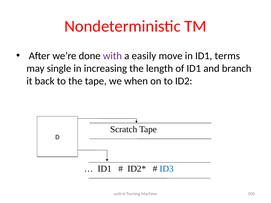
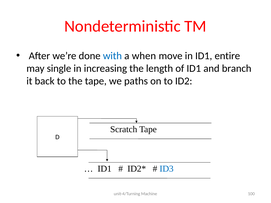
with colour: purple -> blue (112, 56)
easily: easily -> when (144, 56)
terms: terms -> entire (227, 56)
when: when -> paths (136, 81)
